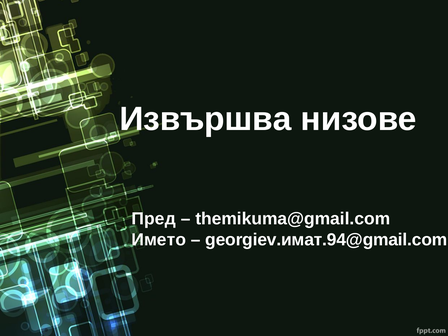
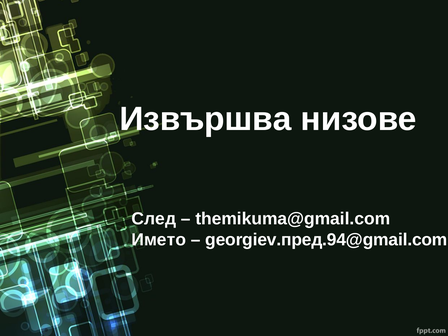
Пред: Пред -> След (154, 219)
georgiev.имат.94@gmail.com: georgiev.имат.94@gmail.com -> georgiev.пред.94@gmail.com (326, 240)
